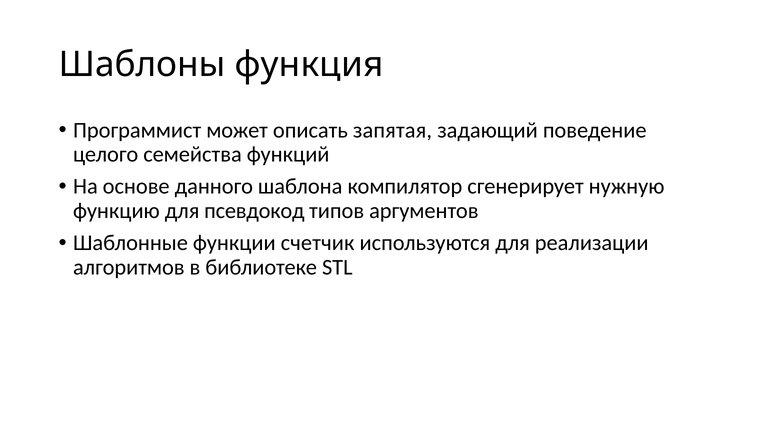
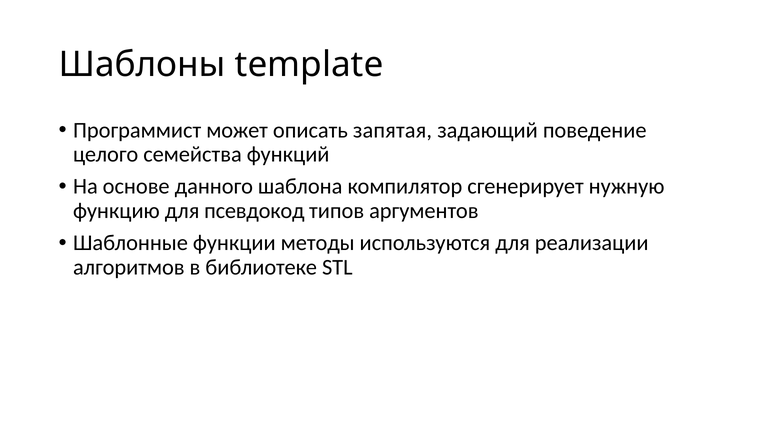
функция: функция -> template (309, 65)
счетчик: счетчик -> методы (318, 243)
